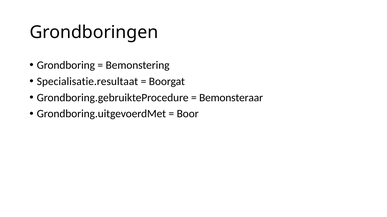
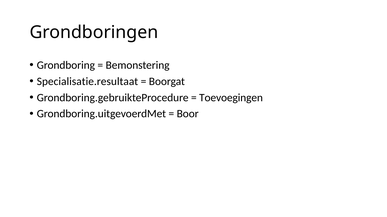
Bemonsteraar: Bemonsteraar -> Toevoegingen (231, 98)
